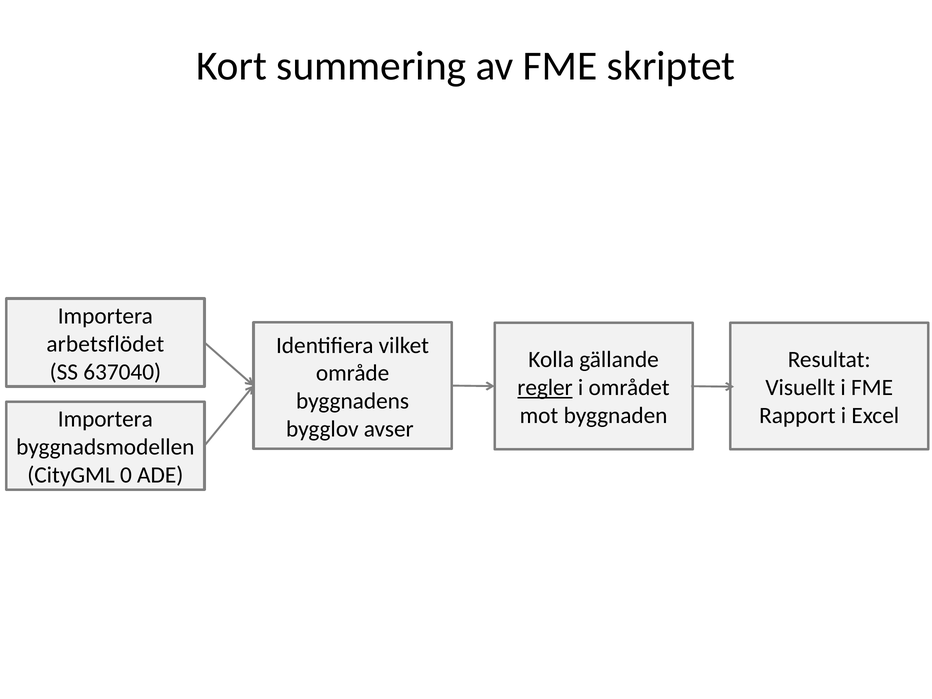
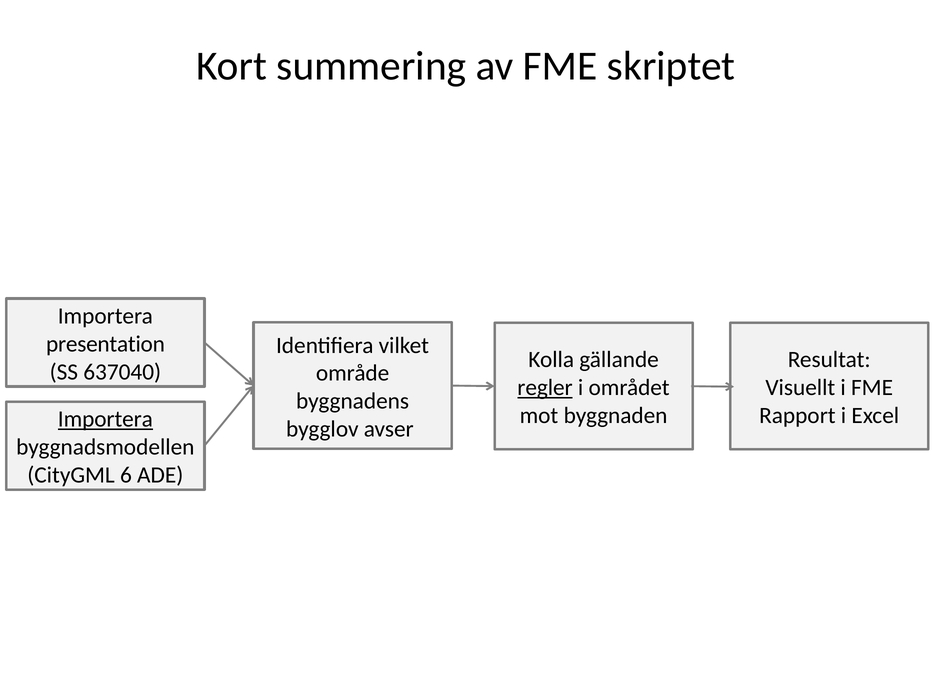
arbetsflödet: arbetsflödet -> presentation (105, 344)
Importera underline: none -> present (105, 419)
0: 0 -> 6 (126, 475)
